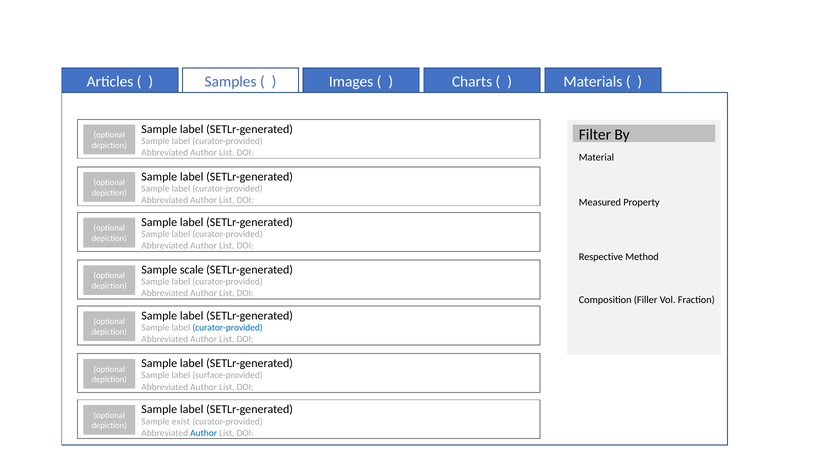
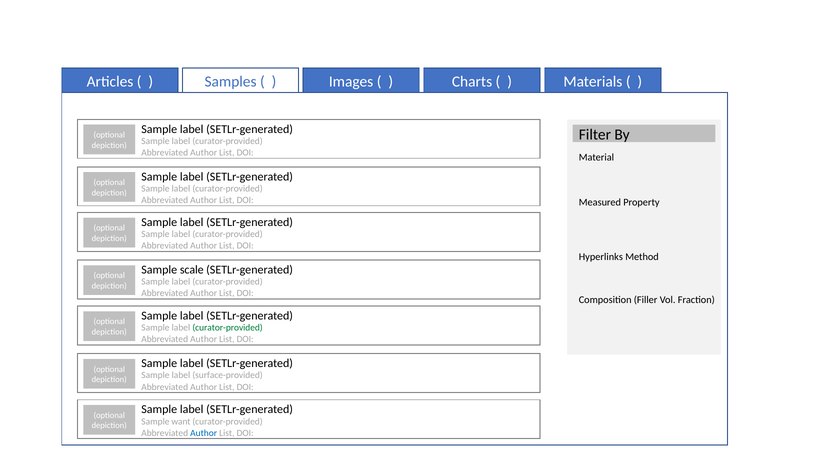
Respective: Respective -> Hyperlinks (601, 257)
curator-provided colour: blue -> green (228, 328)
exist: exist -> want (181, 421)
